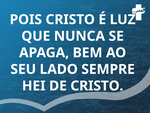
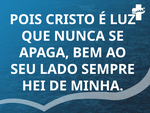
DE CRISTO: CRISTO -> MINHA (97, 85)
